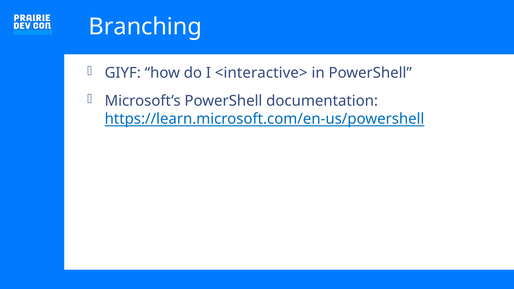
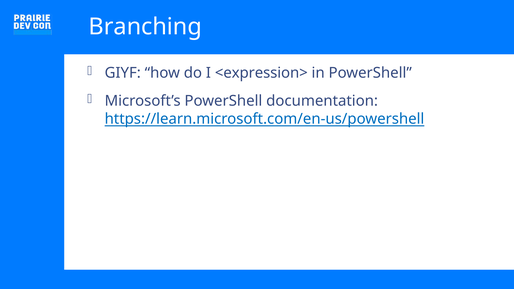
<interactive>: <interactive> -> <expression> (261, 73)
